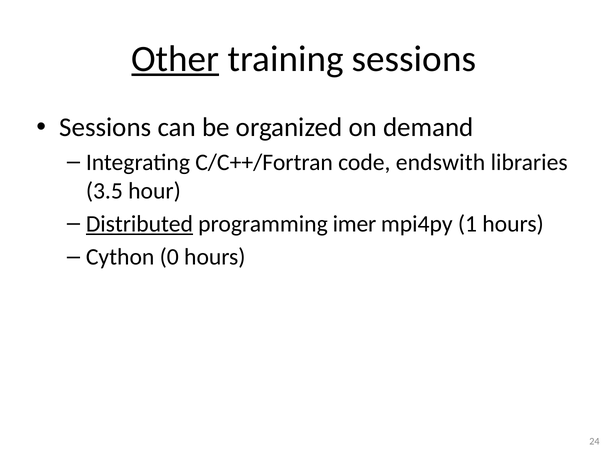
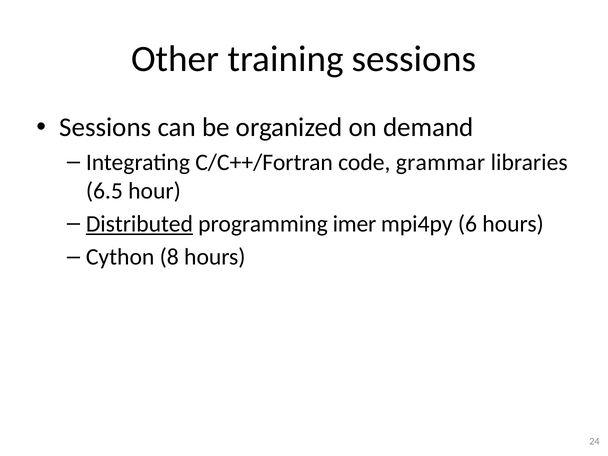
Other underline: present -> none (175, 59)
endswith: endswith -> grammar (440, 162)
3.5: 3.5 -> 6.5 (104, 191)
1: 1 -> 6 (467, 224)
0: 0 -> 8 (169, 257)
